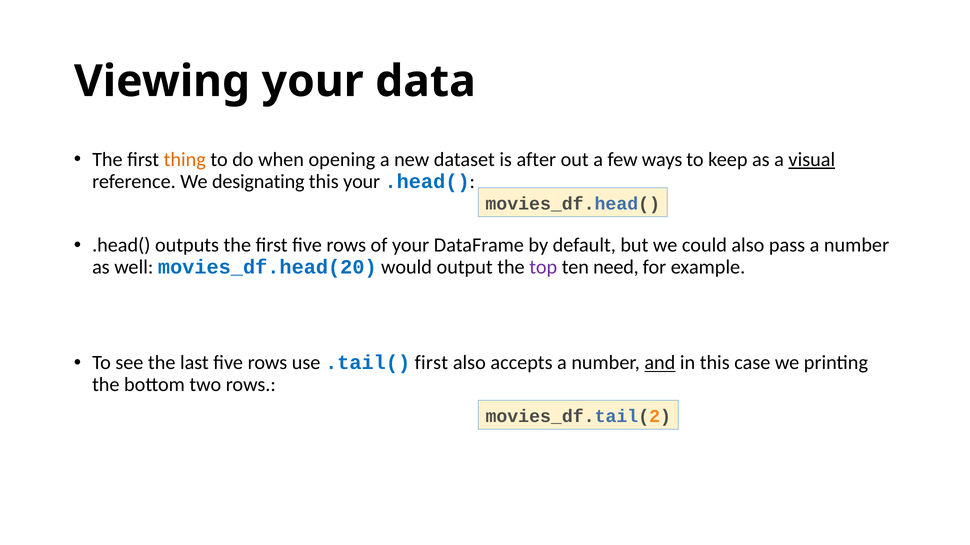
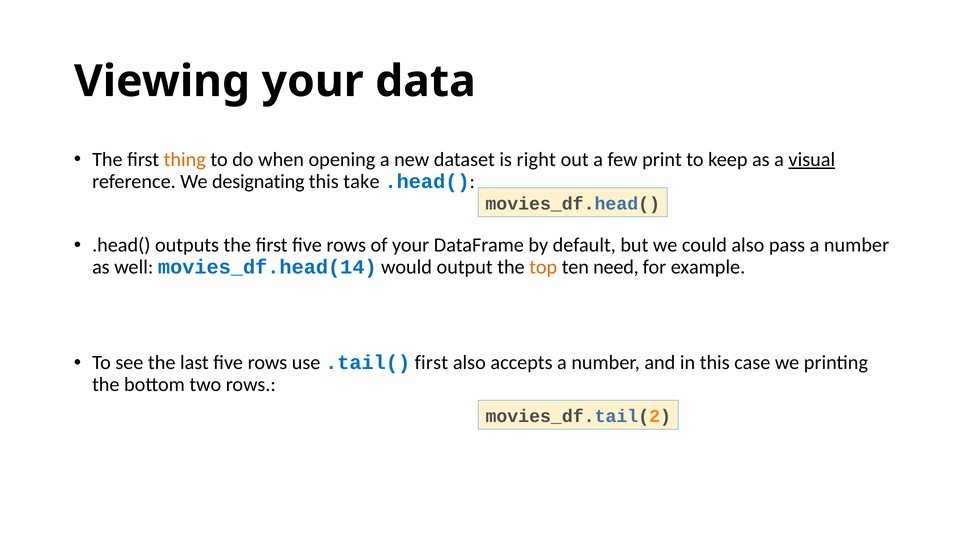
after: after -> right (536, 160)
ways: ways -> print (662, 160)
this your: your -> take (361, 182)
movies_df.head(20: movies_df.head(20 -> movies_df.head(14 (267, 267)
top colour: purple -> orange (543, 267)
and underline: present -> none (660, 363)
